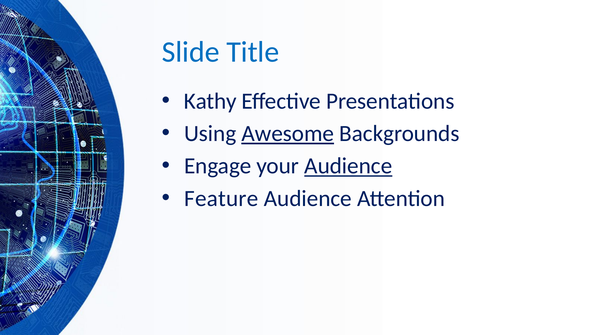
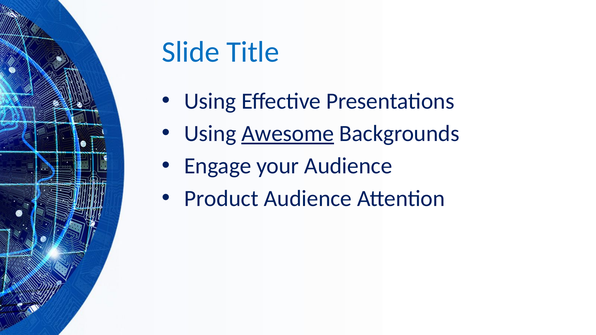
Kathy: Kathy -> Using (210, 101)
Audience underline: present -> none (348, 166)
Feature: Feature -> Product (221, 199)
